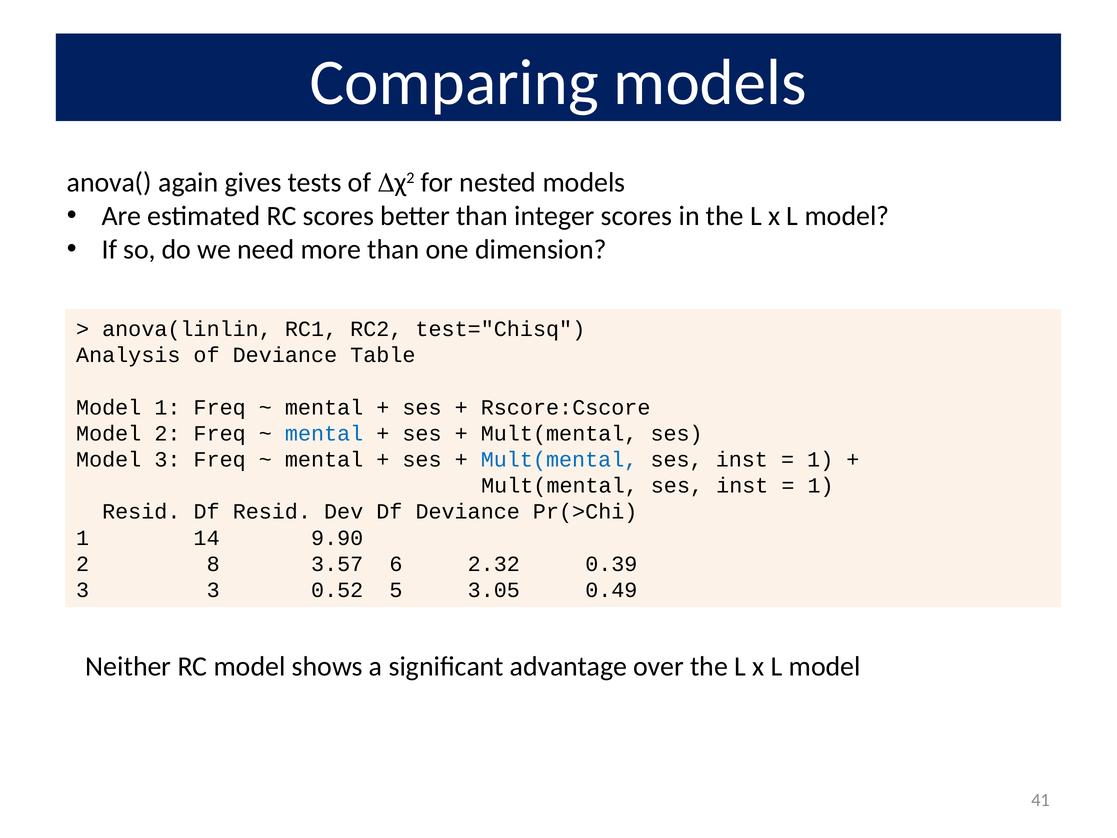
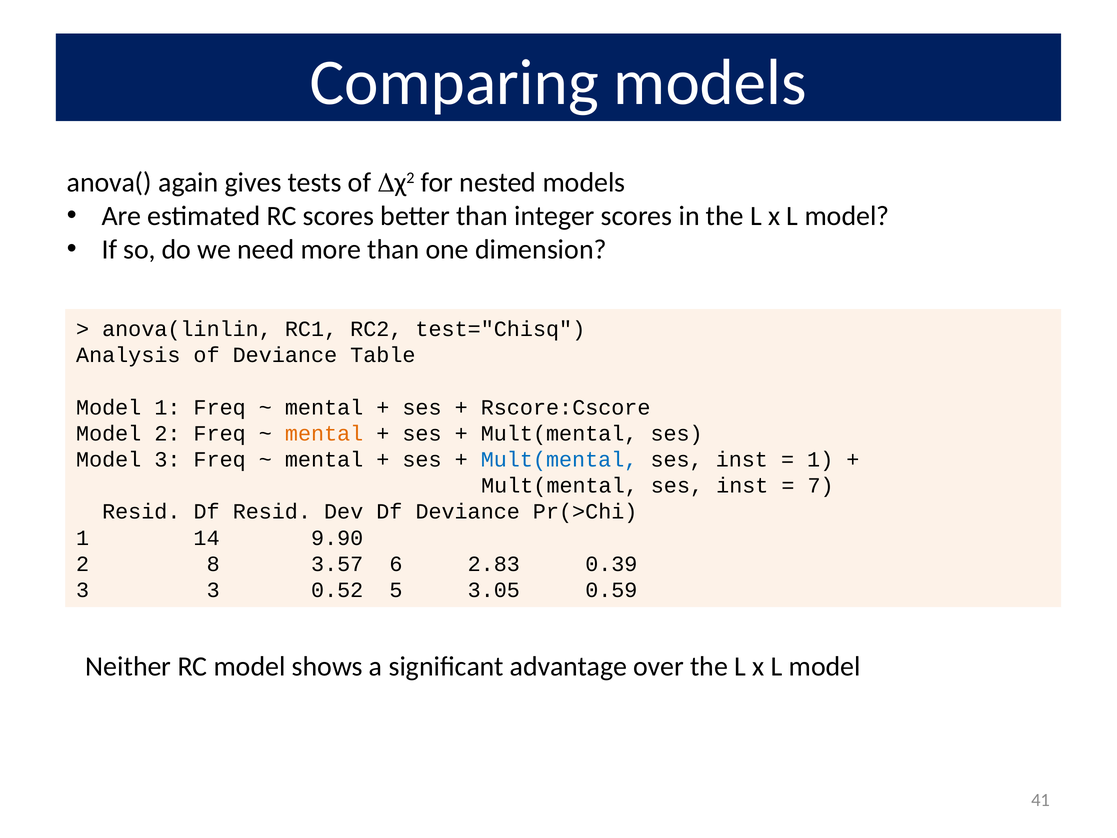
mental colour: blue -> orange (324, 433)
1: 1 -> 7 (821, 486)
2.32: 2.32 -> 2.83 (494, 564)
0.49: 0.49 -> 0.59 (611, 590)
